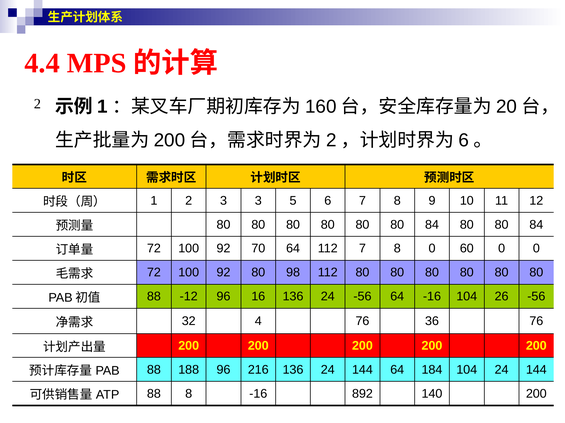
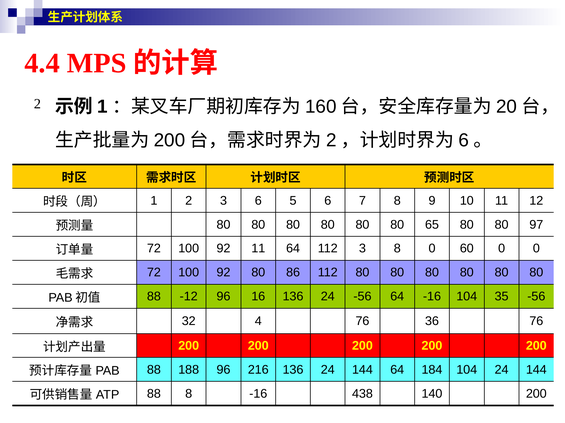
3 3: 3 -> 6 (258, 201)
80 80 80 84: 84 -> 65 (432, 225)
84: 84 -> 97 (536, 225)
92 70: 70 -> 11 (258, 249)
112 7: 7 -> 3 (362, 249)
98: 98 -> 86 (293, 273)
26: 26 -> 35 (502, 297)
892: 892 -> 438 (362, 394)
